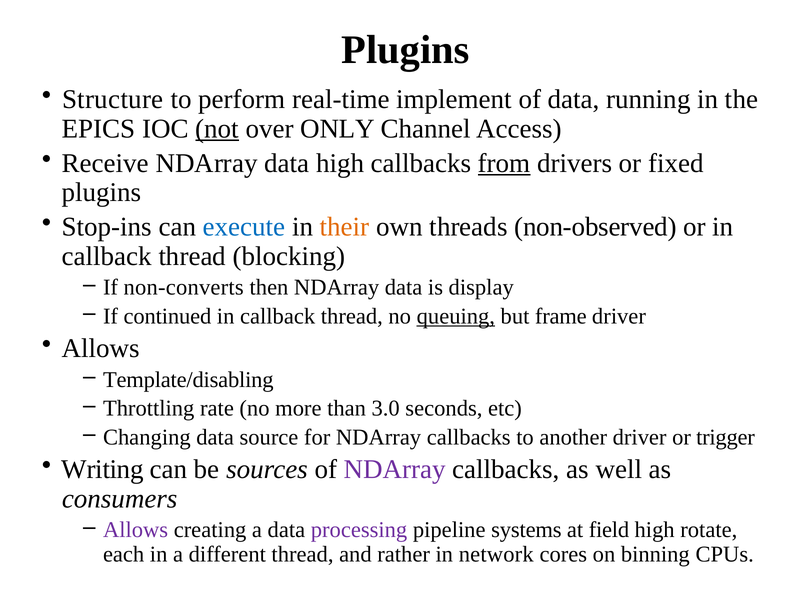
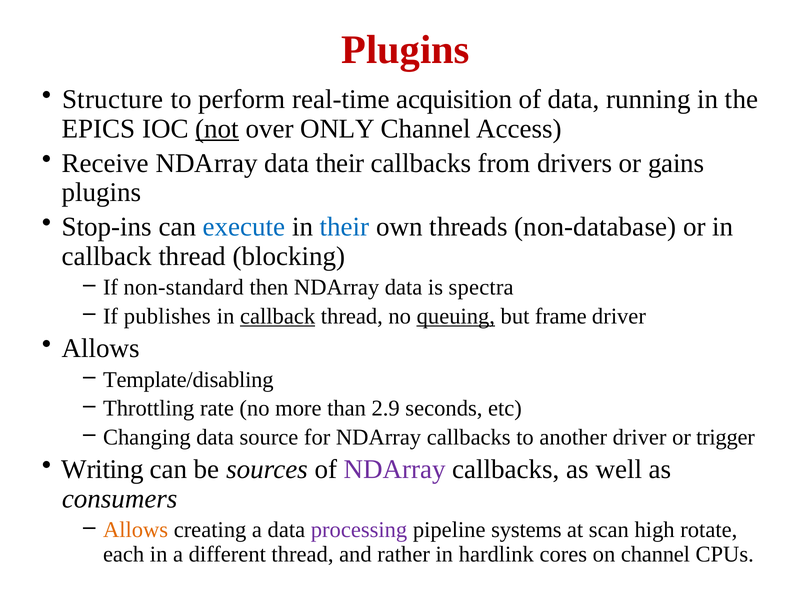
Plugins colour: black -> red (405, 50)
implement: implement -> acquisition (454, 100)
data high: high -> their (340, 163)
from underline: present -> none (504, 163)
fixed: fixed -> gains (676, 163)
their colour: orange -> blue (345, 227)
non-observed: non-observed -> non-database (595, 227)
non-converts: non-converts -> non-standard (184, 288)
display: display -> spectra (481, 288)
continued: continued -> publishes (167, 316)
callback underline: none -> present (278, 316)
3.0: 3.0 -> 2.9 (386, 409)
Allows colour: purple -> orange (136, 530)
field: field -> scan (609, 530)
network: network -> hardlink (496, 554)
on binning: binning -> channel (655, 554)
